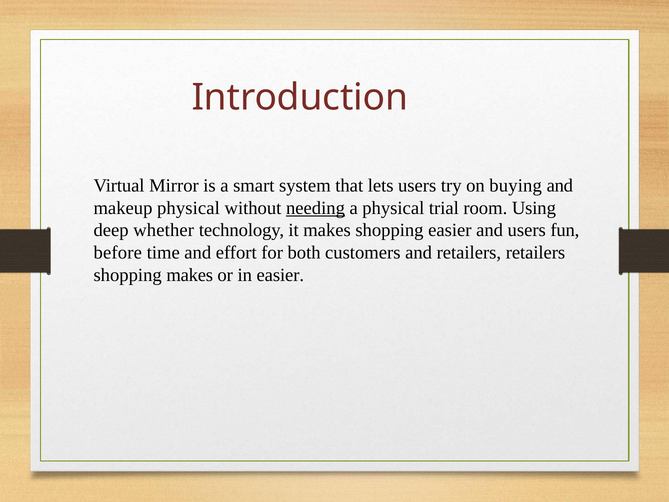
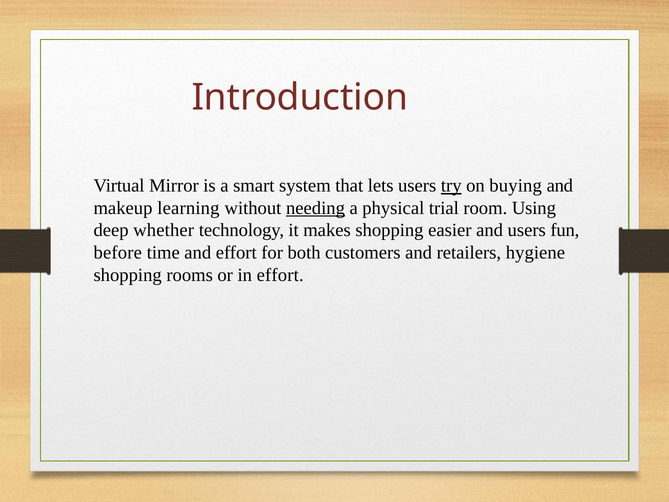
try underline: none -> present (451, 186)
makeup physical: physical -> learning (188, 208)
retailers retailers: retailers -> hygiene (535, 253)
shopping makes: makes -> rooms (190, 275)
in easier: easier -> effort (280, 275)
